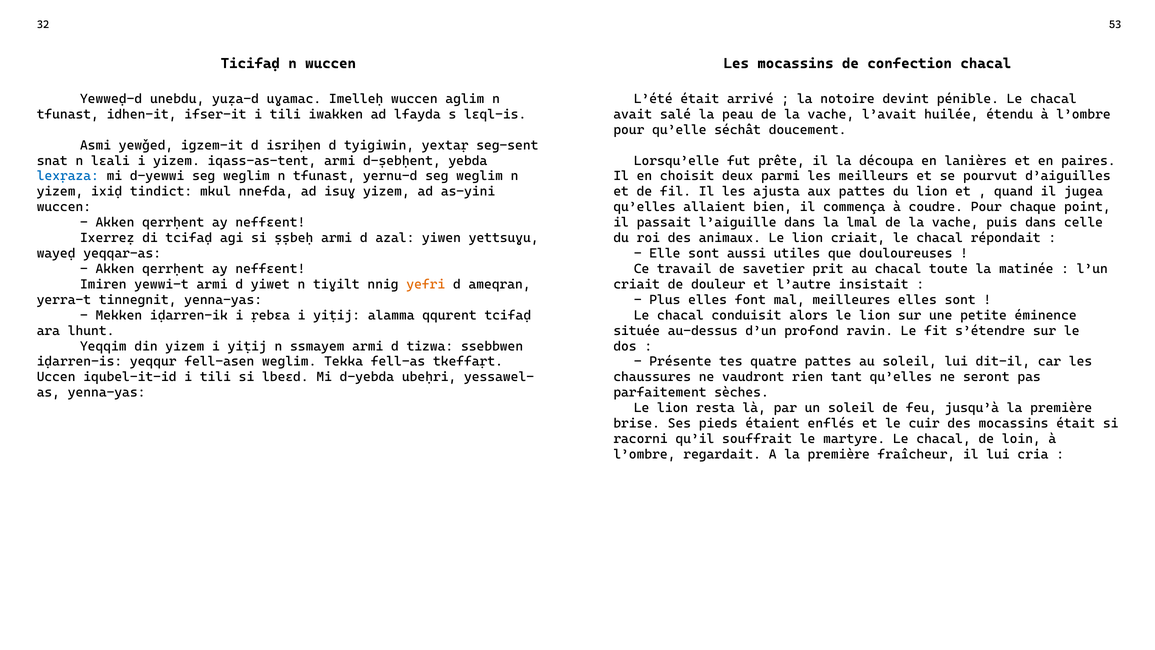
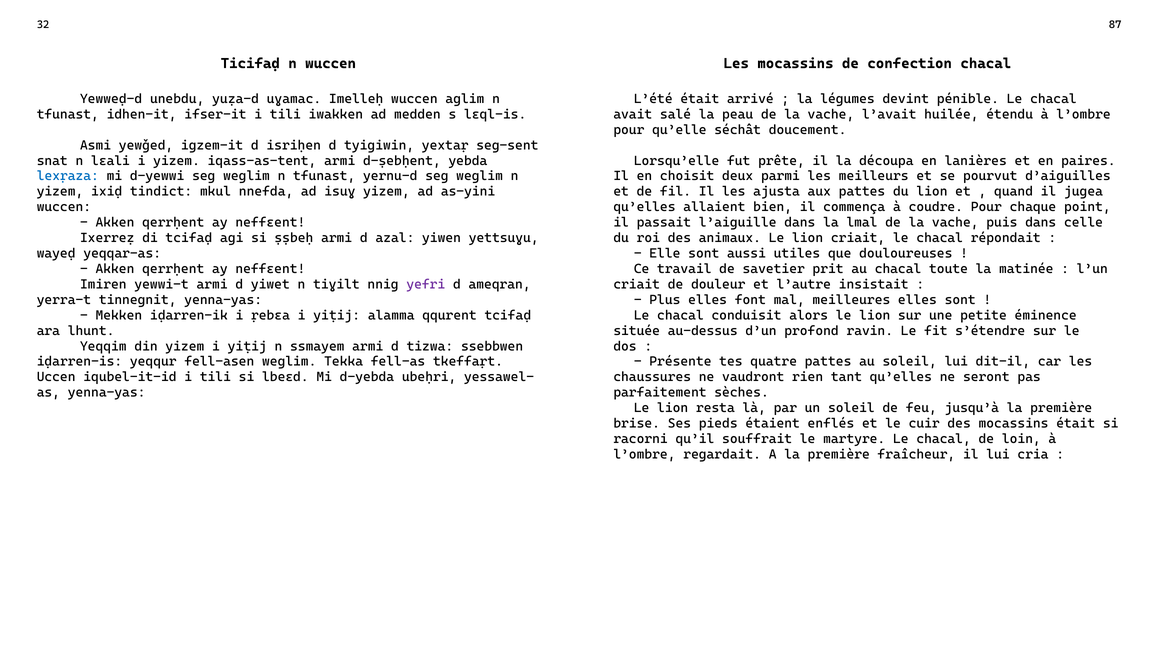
53: 53 -> 87 (1115, 25)
notoire: notoire -> légumes (847, 99)
lfayda: lfayda -> medden (417, 114)
yefri colour: orange -> purple (426, 284)
